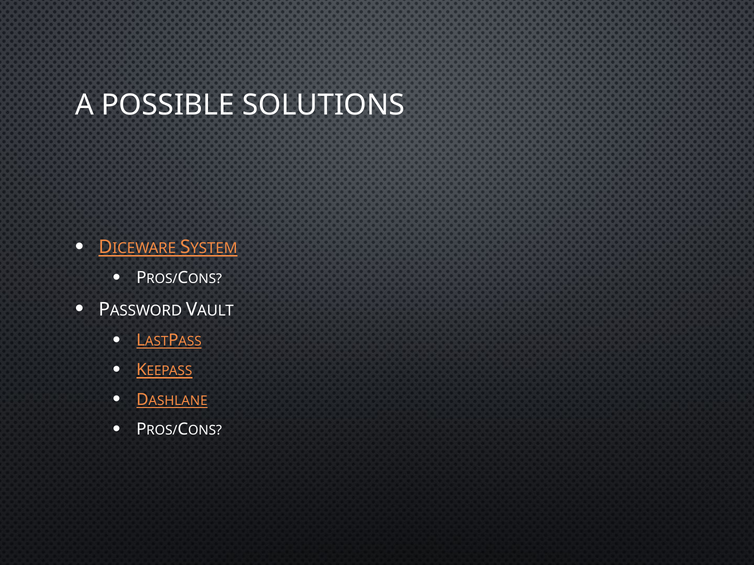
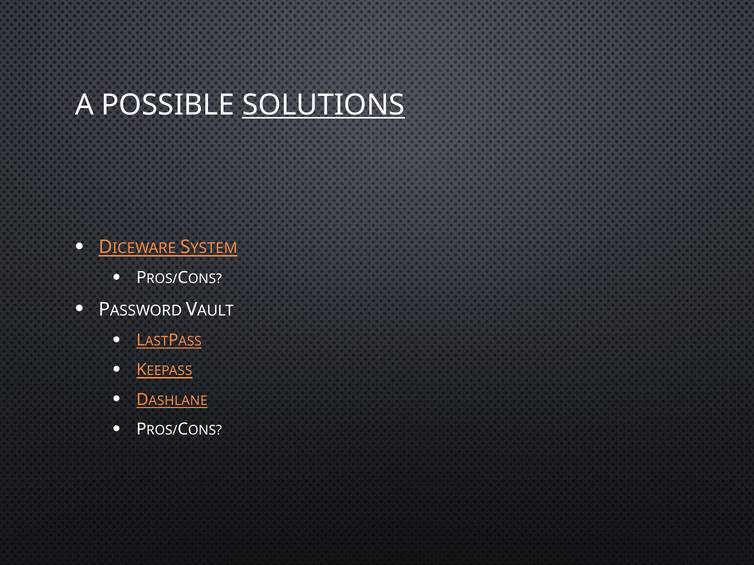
SOLUTIONS underline: none -> present (324, 105)
